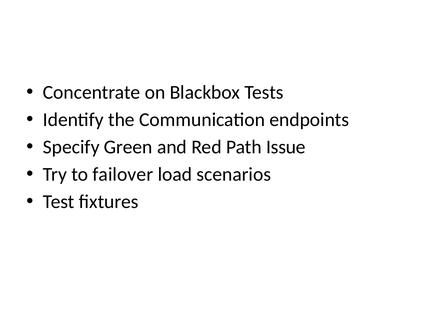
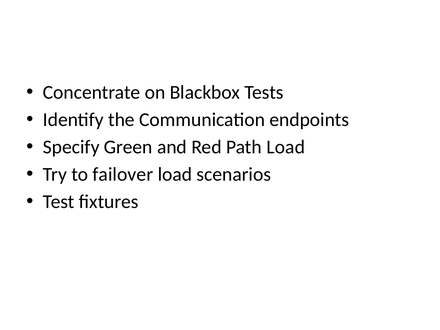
Path Issue: Issue -> Load (286, 147)
